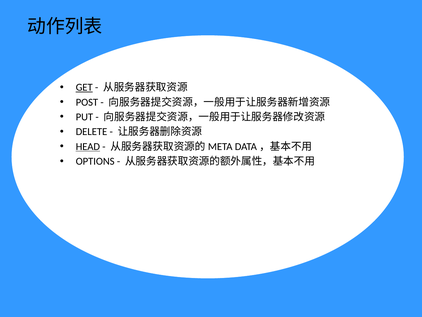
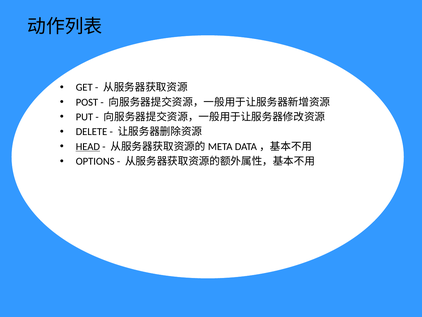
GET underline: present -> none (84, 87)
